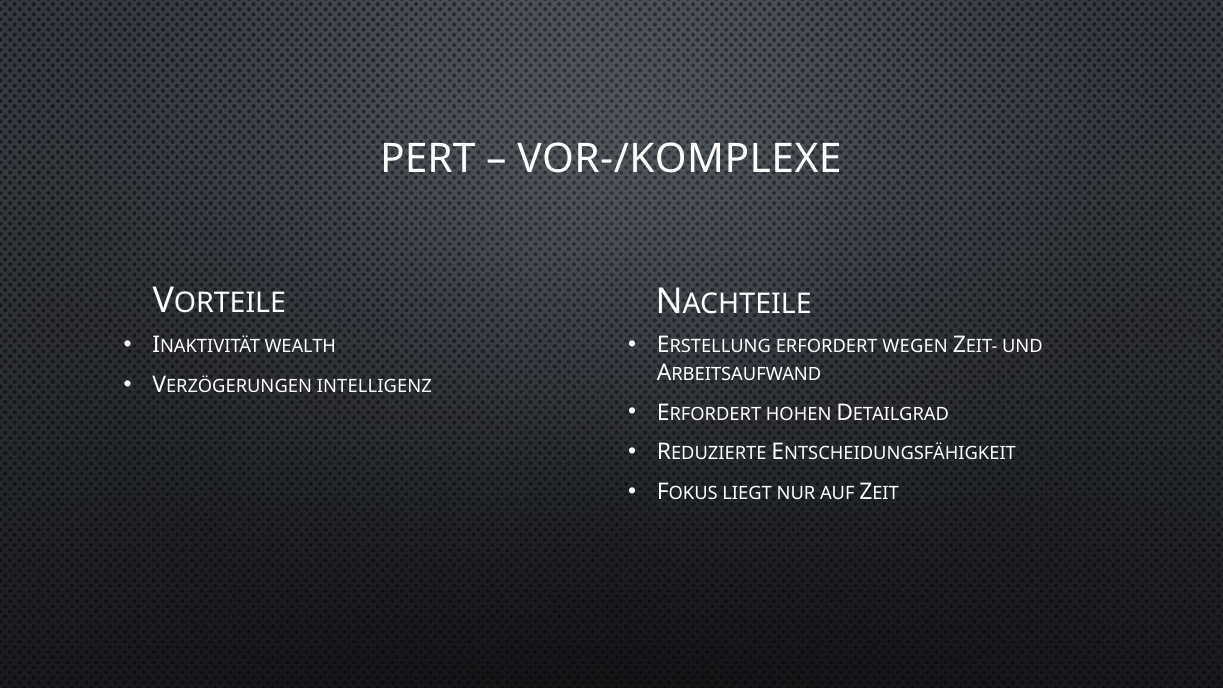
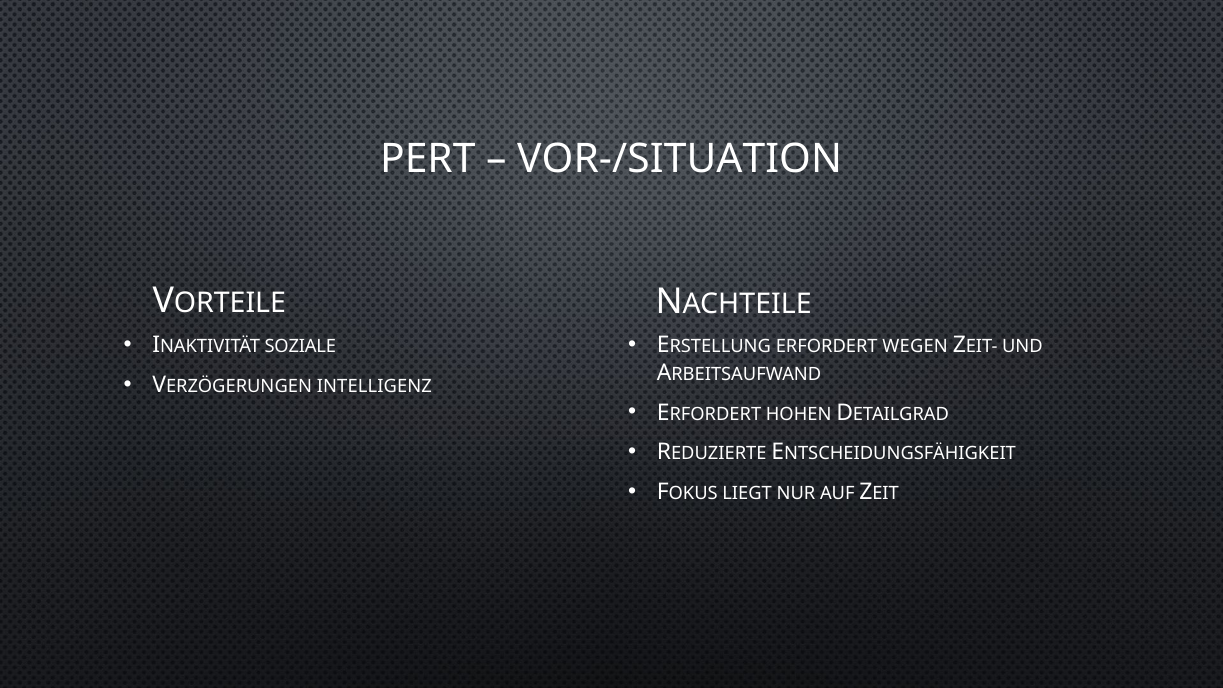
VOR-/KOMPLEXE: VOR-/KOMPLEXE -> VOR-/SITUATION (680, 160)
WEALTH: WEALTH -> SOZIALE (300, 347)
